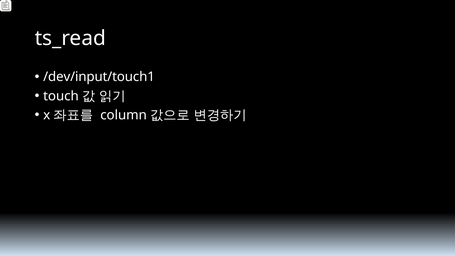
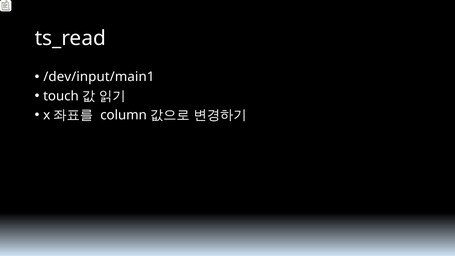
/dev/input/touch1: /dev/input/touch1 -> /dev/input/main1 (99, 77)
